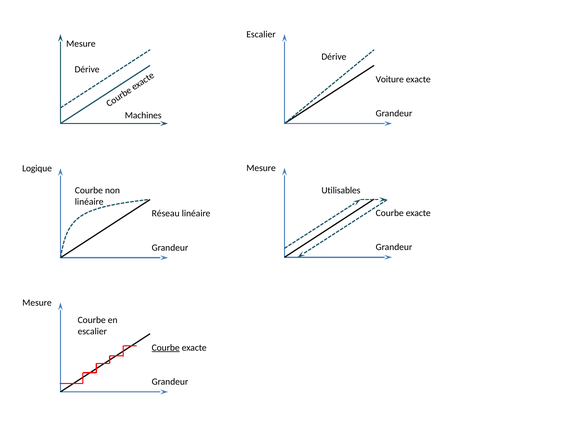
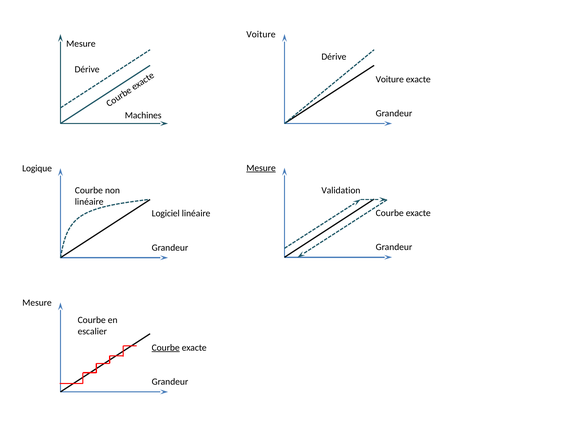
Escalier: Escalier -> Voiture (261, 34)
Mesure underline: none -> present (261, 168)
Utilisables: Utilisables -> Validation (341, 191)
Réseau: Réseau -> Logiciel (166, 214)
